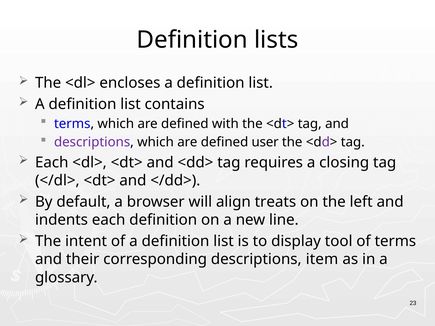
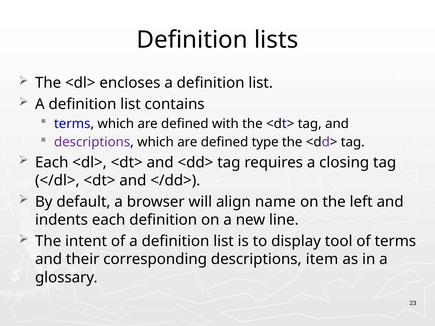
user: user -> type (265, 142)
treats: treats -> name (275, 202)
